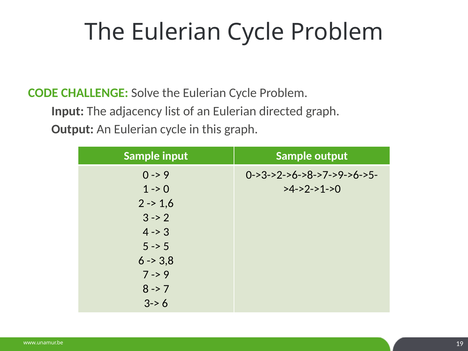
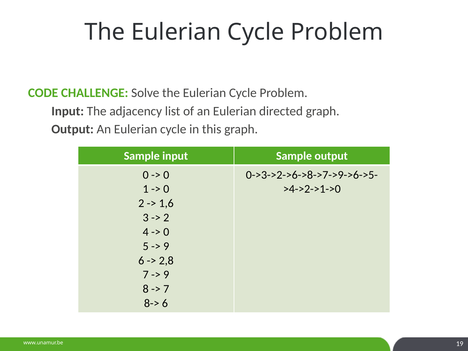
9: 9 -> 0 (166, 175)
3: 3 -> 0 (166, 232)
5: 5 -> 9 (166, 246)
3,8: 3,8 -> 2,8 (166, 261)
3->: 3-> -> 8-> (152, 303)
